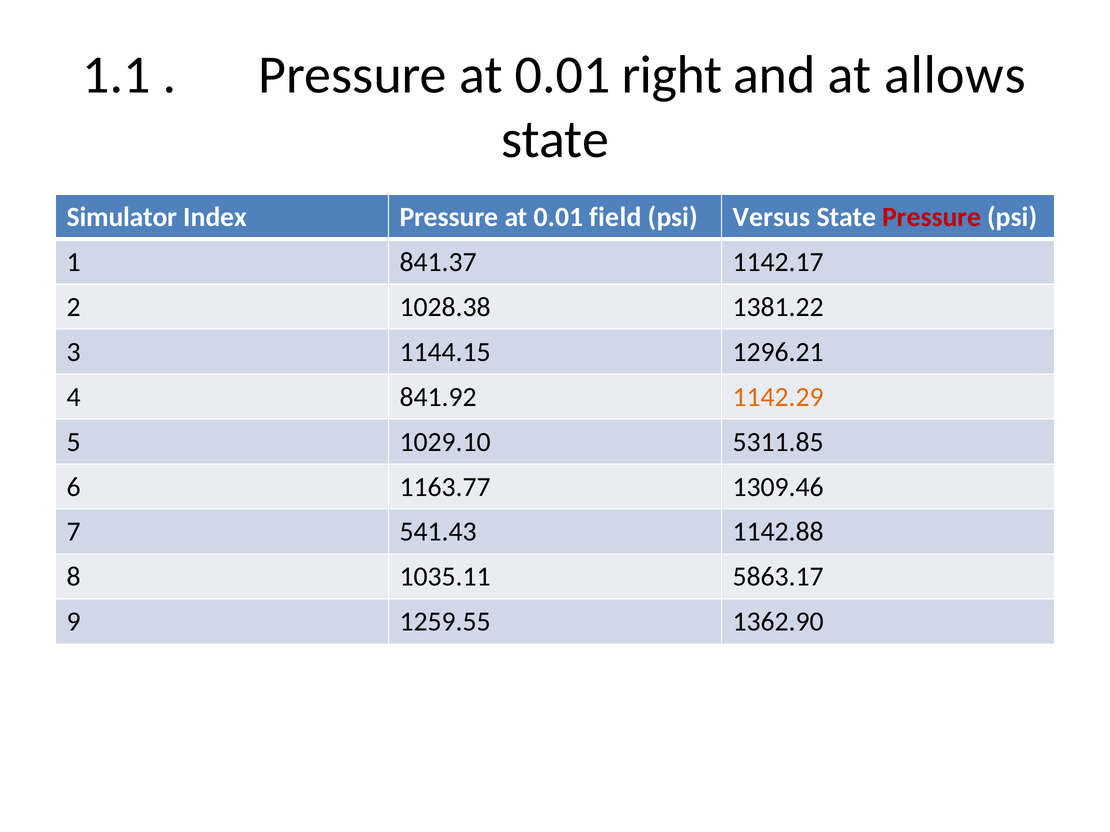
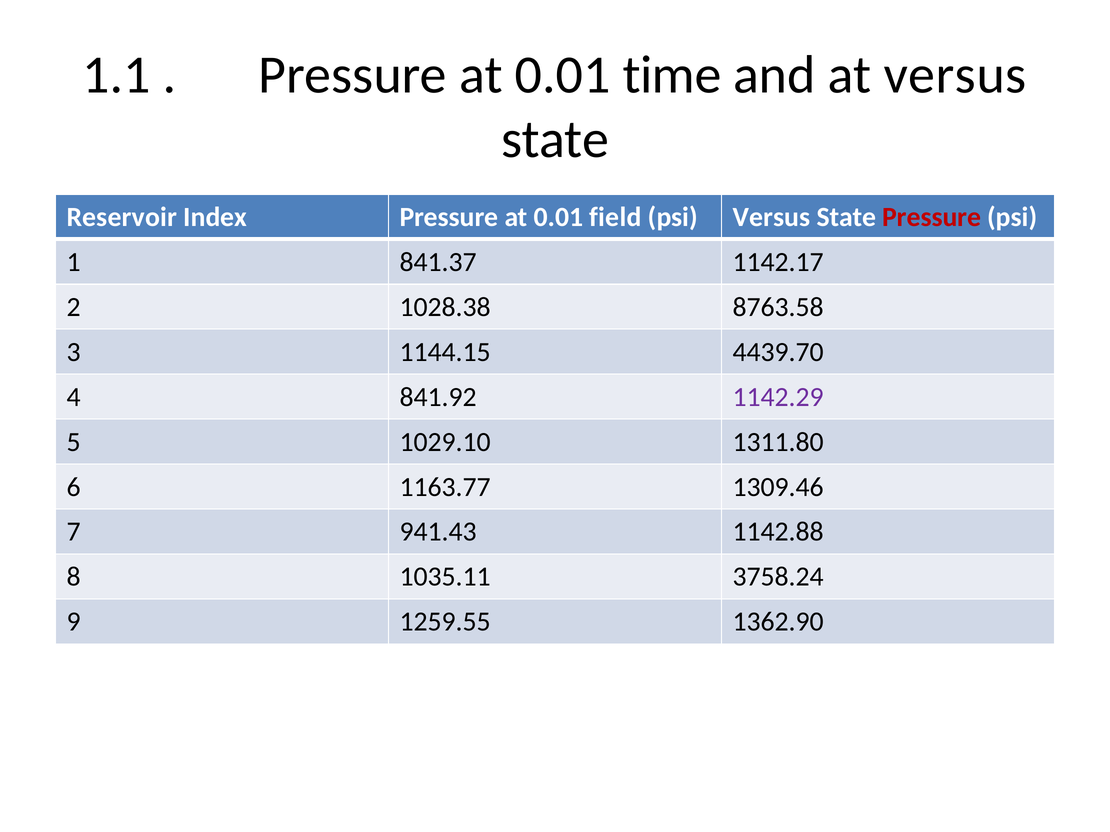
right: right -> time (672, 75)
at allows: allows -> versus (955, 75)
Simulator: Simulator -> Reservoir (122, 217)
1381.22: 1381.22 -> 8763.58 (778, 307)
1296.21: 1296.21 -> 4439.70 (778, 352)
1142.29 colour: orange -> purple (778, 397)
5311.85: 5311.85 -> 1311.80 (778, 442)
541.43: 541.43 -> 941.43 (438, 532)
5863.17: 5863.17 -> 3758.24 (778, 577)
